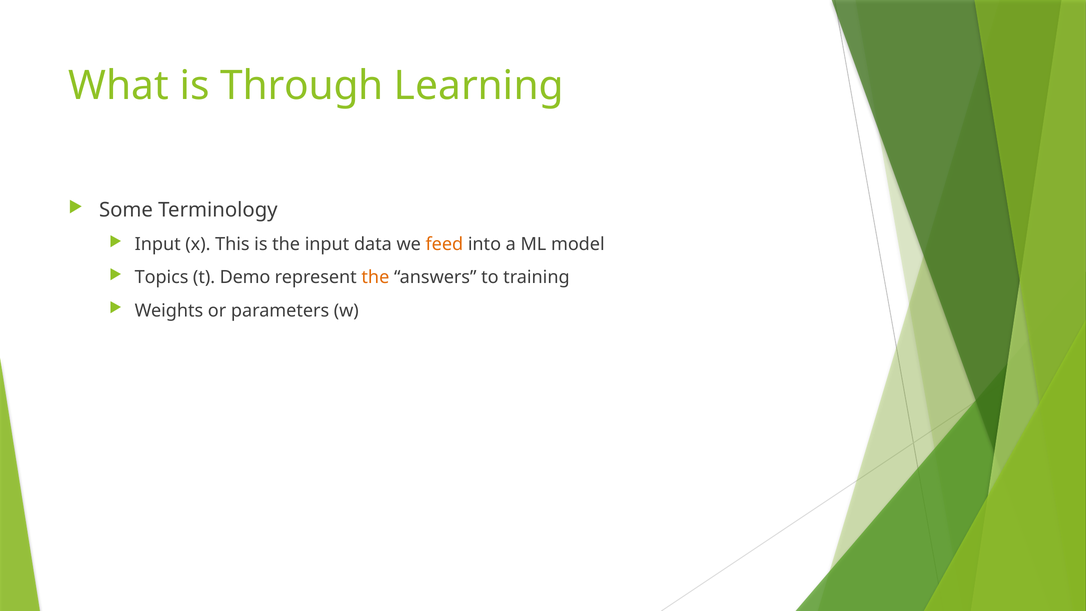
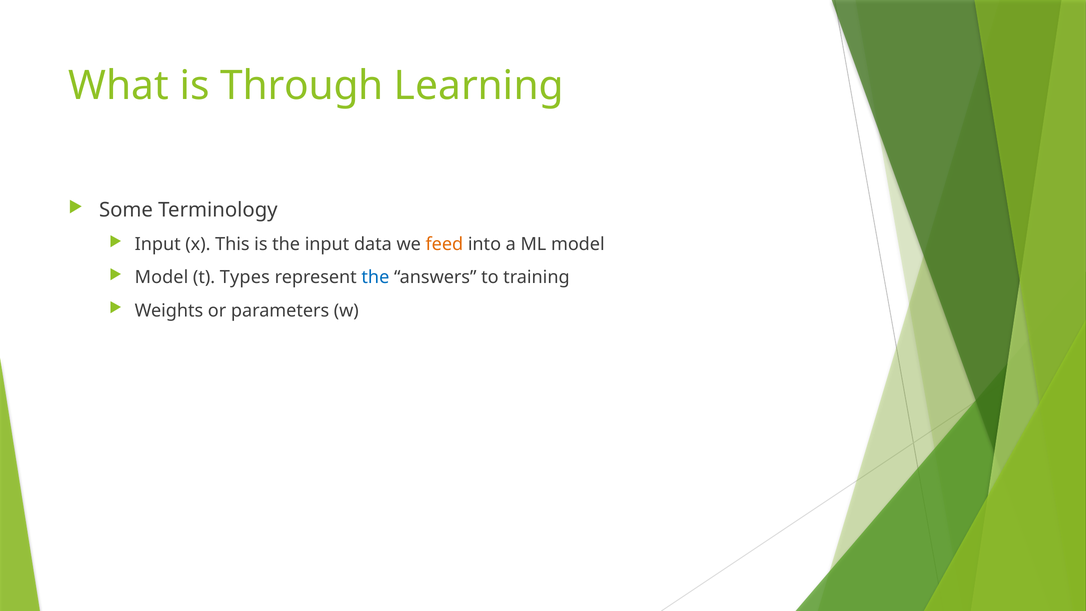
Topics: Topics -> Model (161, 277)
Demo: Demo -> Types (245, 277)
the colour: orange -> blue (375, 277)
